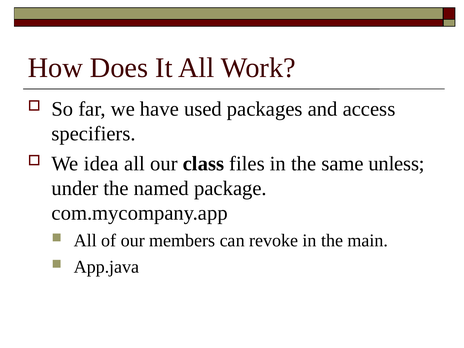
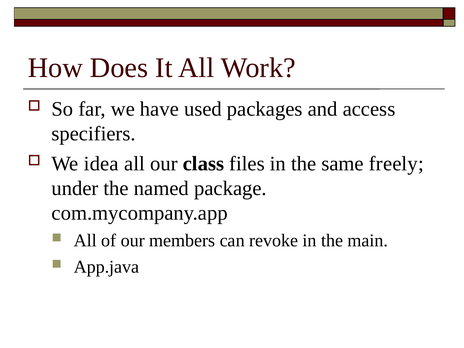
unless: unless -> freely (396, 164)
